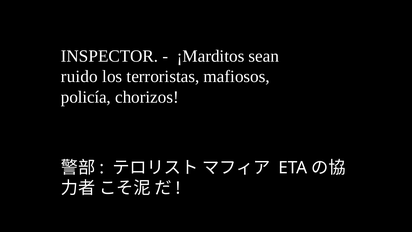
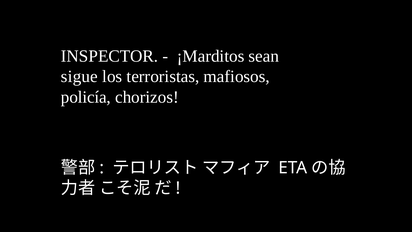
ruido: ruido -> sigue (79, 77)
